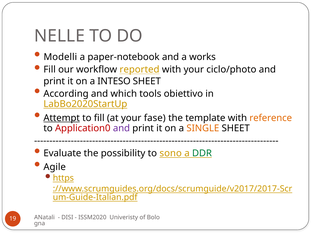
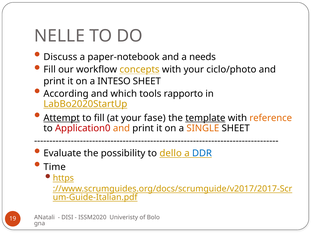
Modelli: Modelli -> Discuss (60, 57)
works: works -> needs (203, 57)
reported: reported -> concepts (140, 70)
obiettivo: obiettivo -> rapporto (183, 94)
template underline: none -> present (205, 118)
and colour: purple -> orange (121, 128)
sono: sono -> dello (171, 153)
DDR colour: green -> blue (202, 153)
Agile: Agile -> Time (55, 167)
